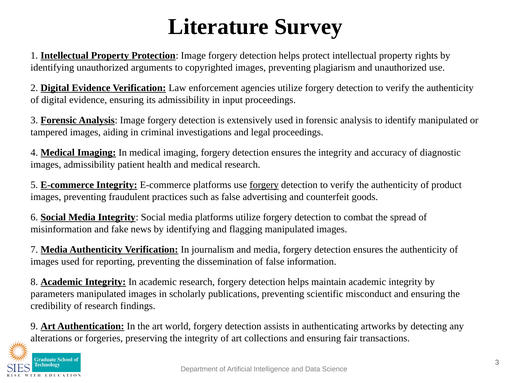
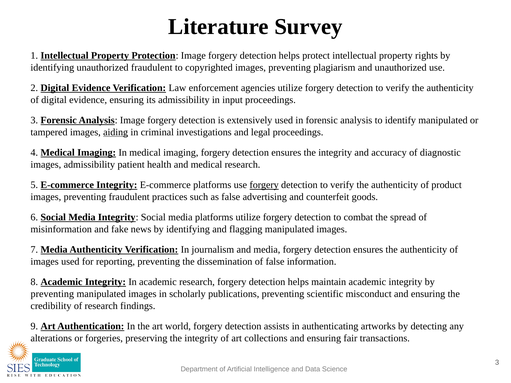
unauthorized arguments: arguments -> fraudulent (152, 68)
aiding underline: none -> present (116, 132)
parameters: parameters -> preventing (52, 294)
